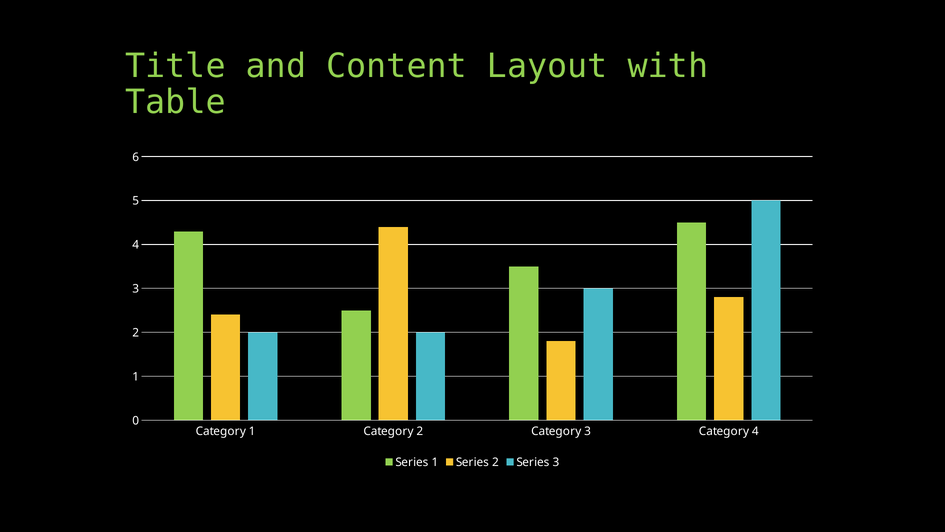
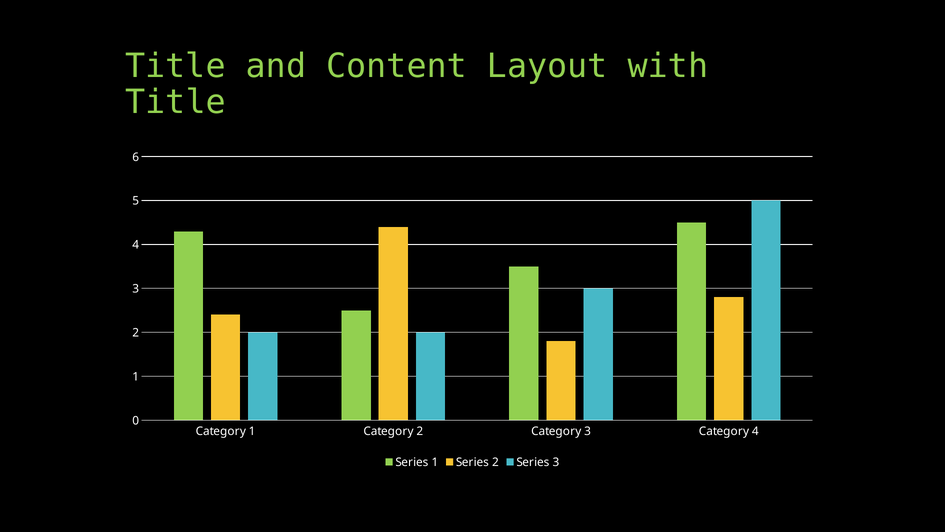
Table: Table -> Title (175, 102)
